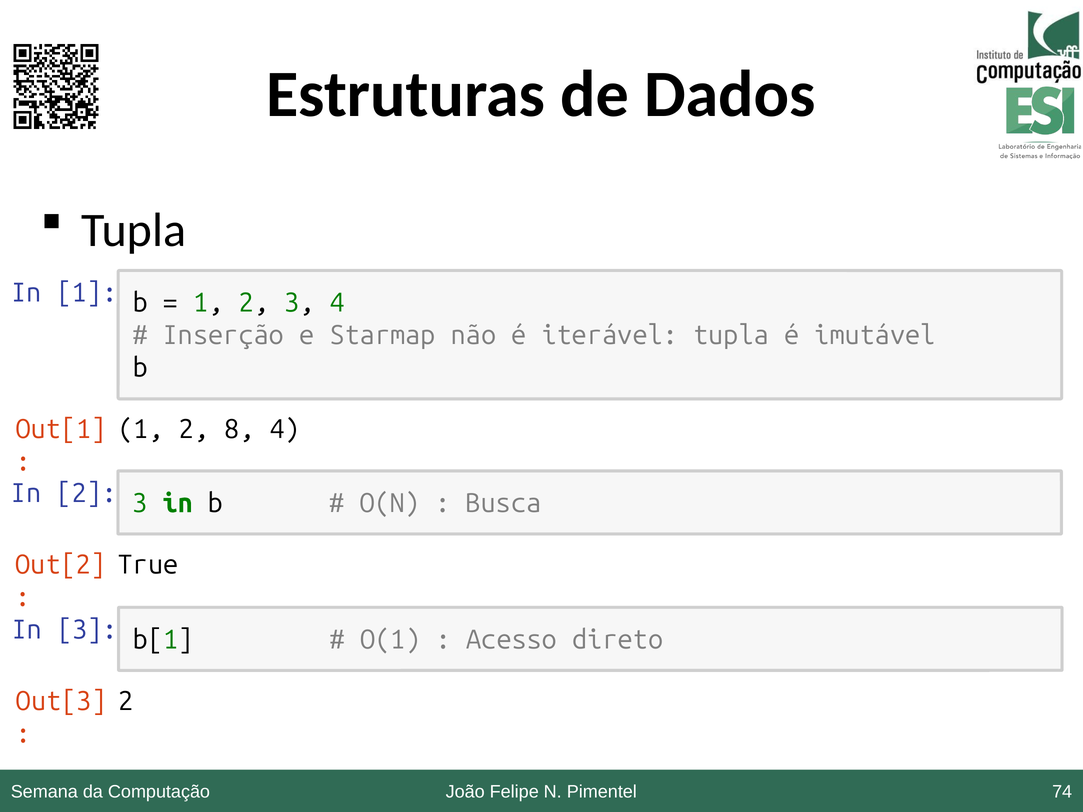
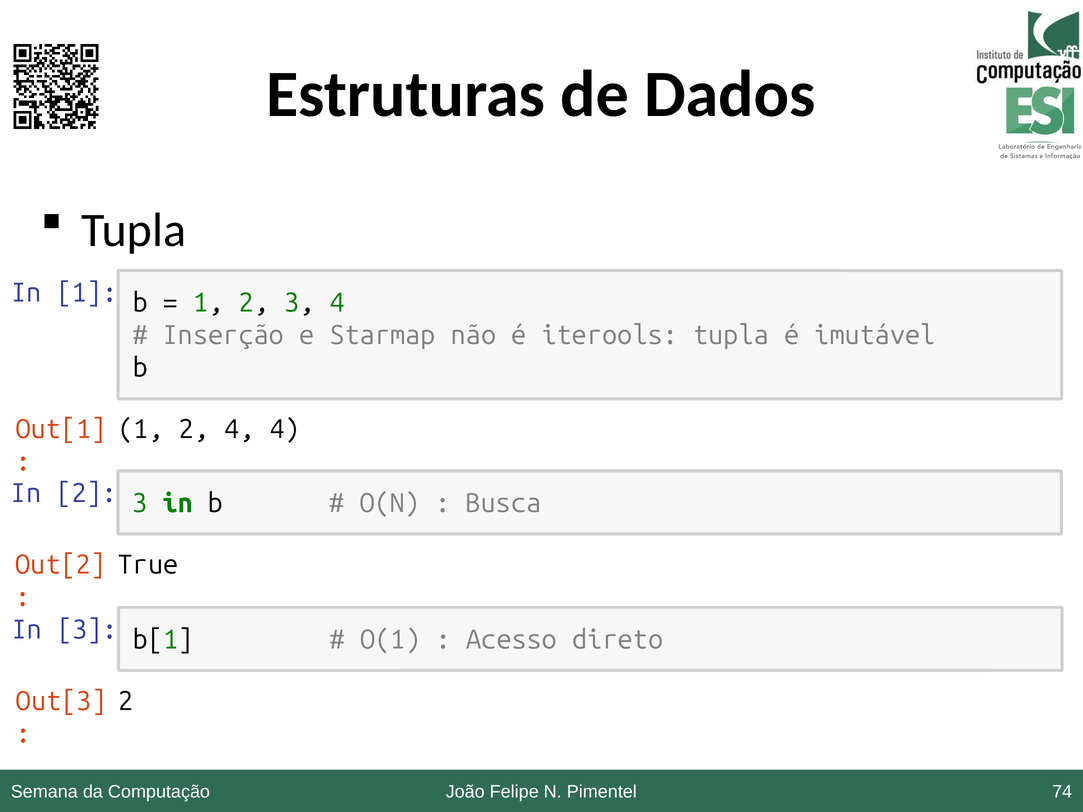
iterável: iterável -> iterools (610, 336)
2 8: 8 -> 4 (239, 430)
